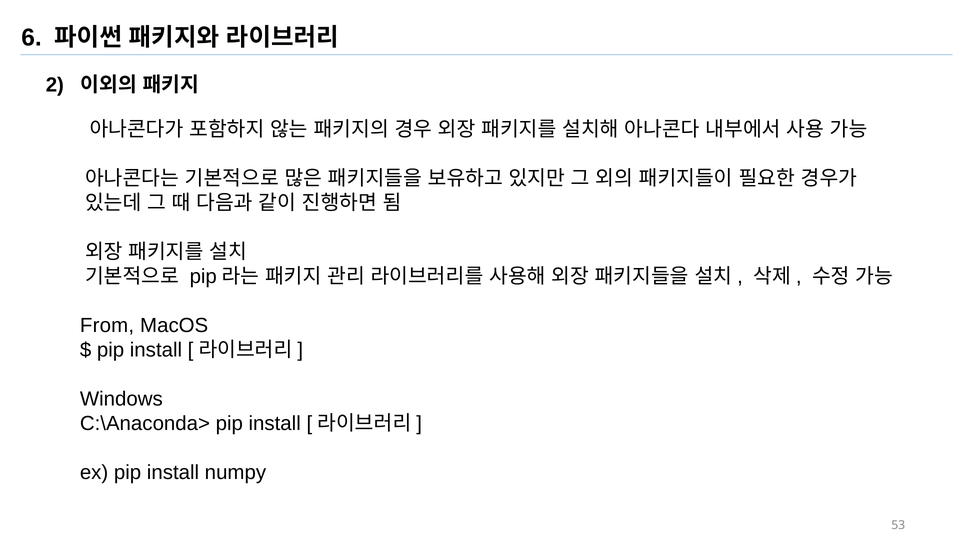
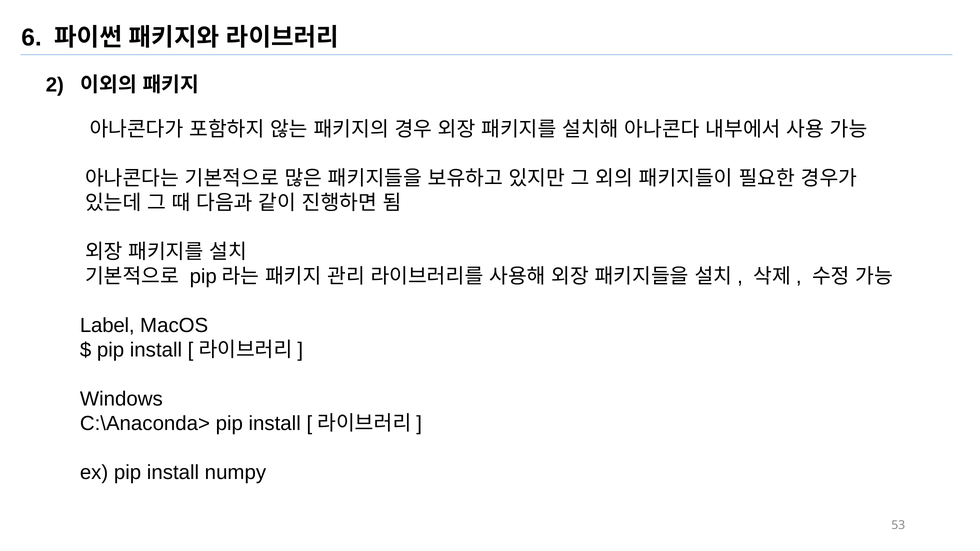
From: From -> Label (107, 326)
